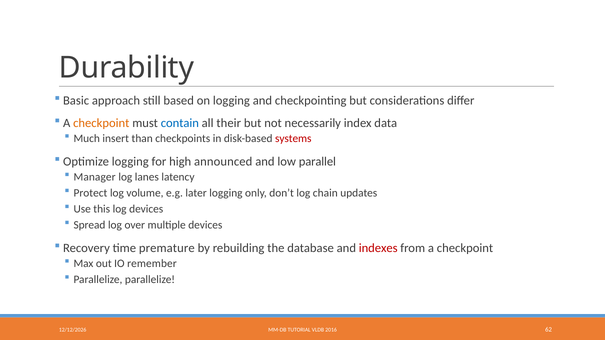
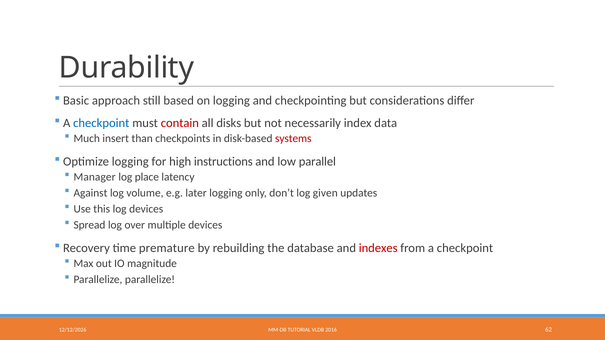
checkpoint colour: orange -> blue (101, 123)
contain colour: blue -> red (180, 123)
their: their -> disks (229, 123)
announced: announced -> instructions (223, 162)
lanes: lanes -> place (147, 177)
Protect: Protect -> Against (90, 193)
chain: chain -> given (325, 193)
remember: remember -> magnitude (152, 264)
